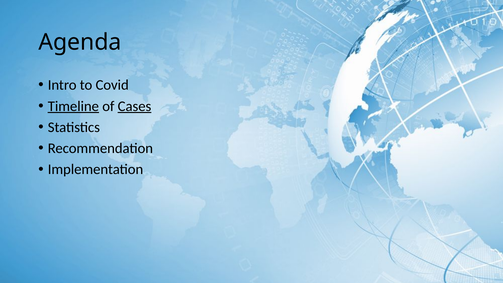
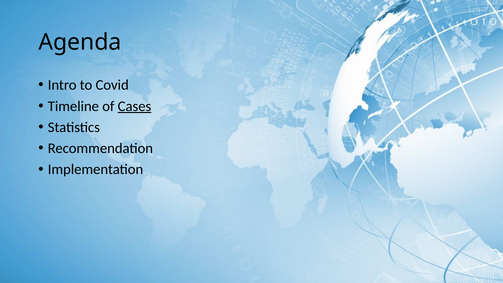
Timeline underline: present -> none (73, 106)
